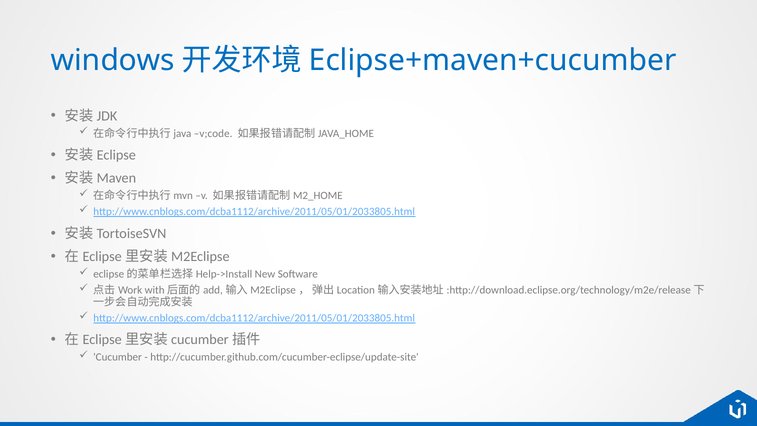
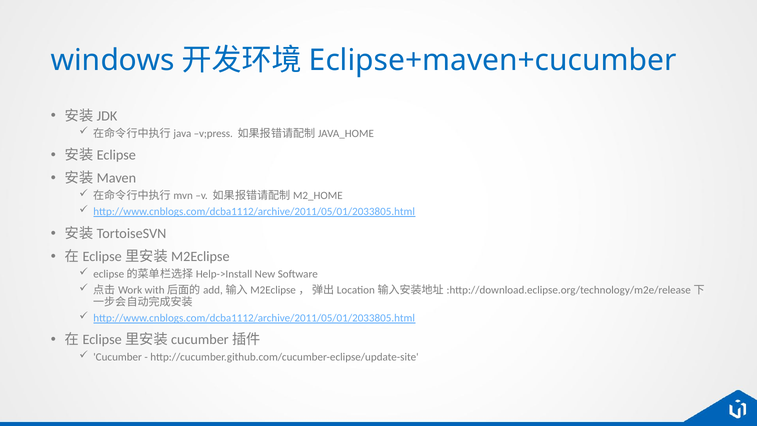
v;code: v;code -> v;press (213, 133)
